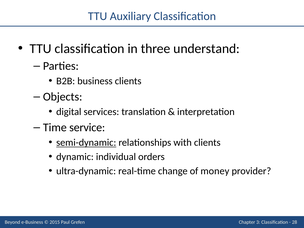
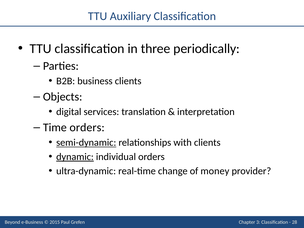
understand: understand -> periodically (207, 49)
Time service: service -> orders (87, 128)
dynamic underline: none -> present (75, 157)
